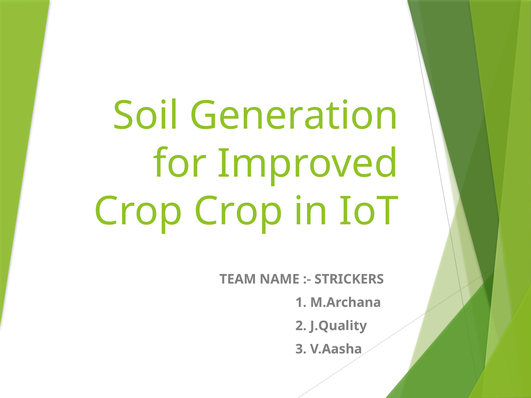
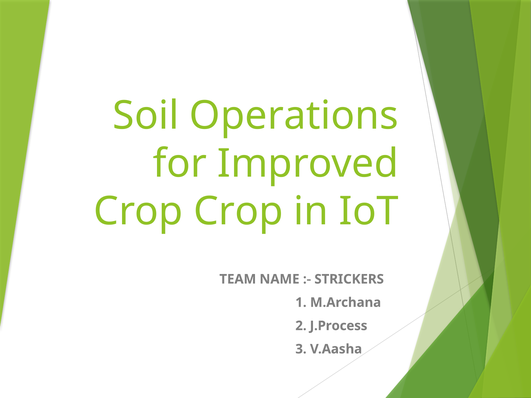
Generation: Generation -> Operations (294, 116)
J.Quality: J.Quality -> J.Process (339, 326)
